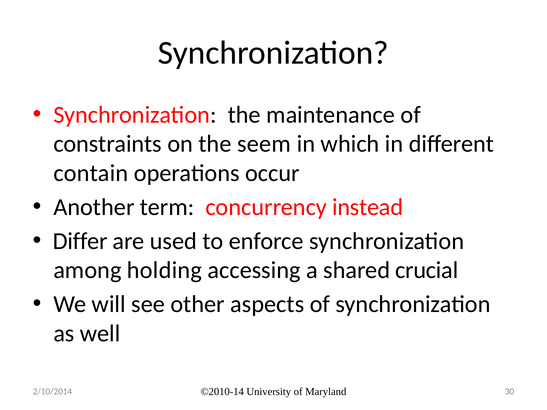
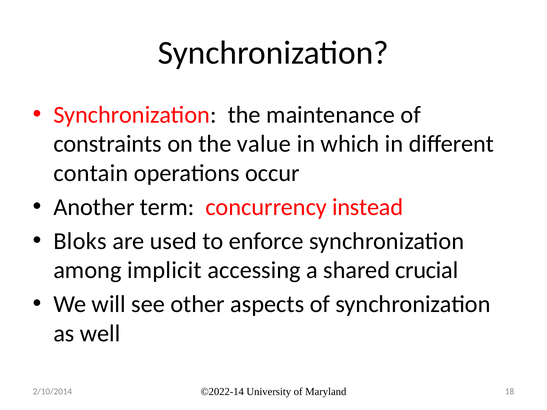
seem: seem -> value (264, 144)
Differ: Differ -> Bloks (80, 241)
holding: holding -> implicit (164, 270)
©2010-14: ©2010-14 -> ©2022-14 (222, 392)
30: 30 -> 18 (510, 392)
